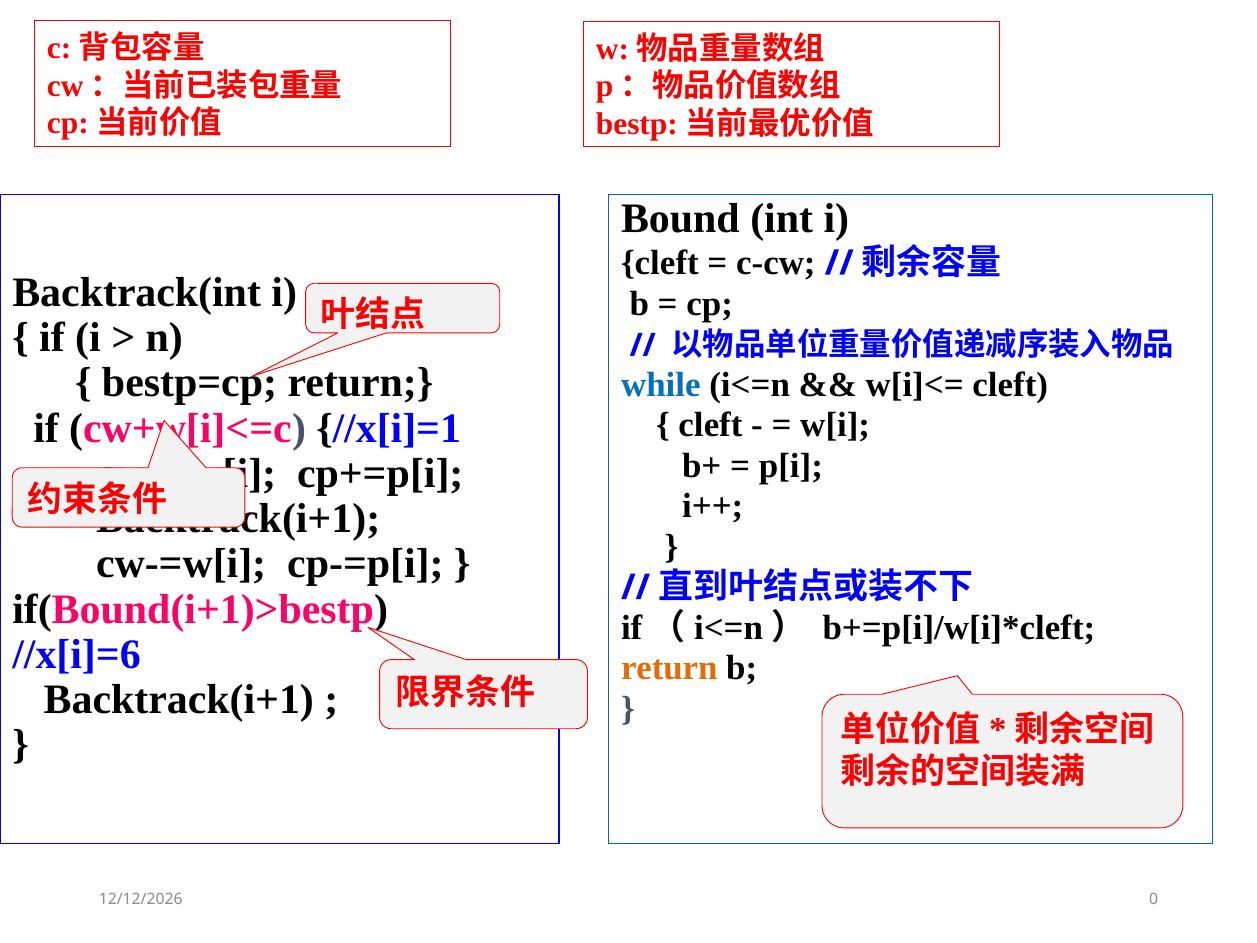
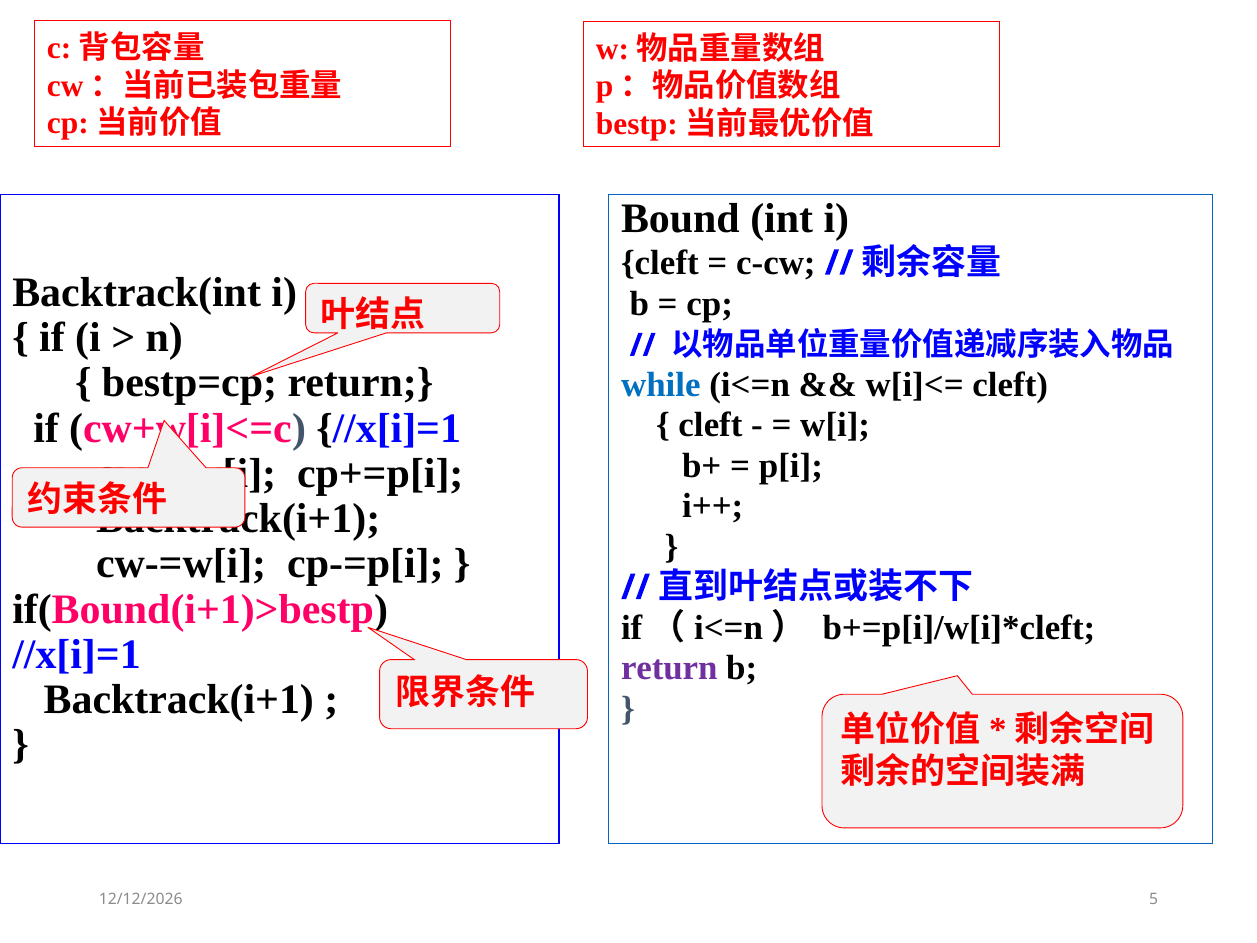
//x[i]=6: //x[i]=6 -> //x[i]=1 (77, 654)
return colour: orange -> purple (669, 668)
0: 0 -> 5 (1154, 899)
